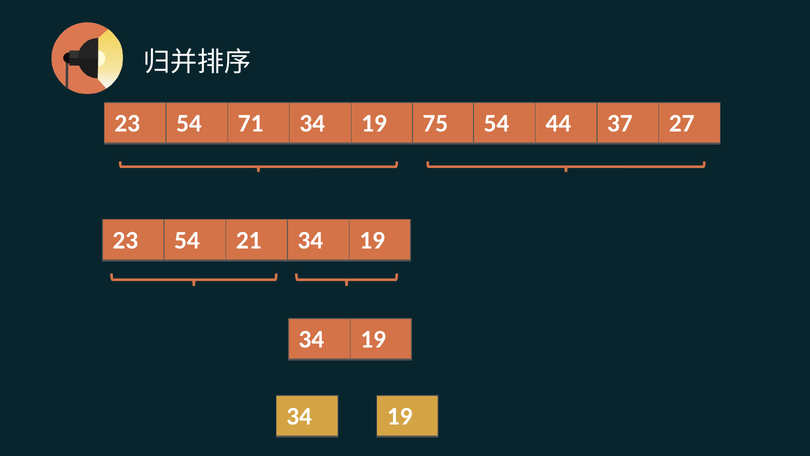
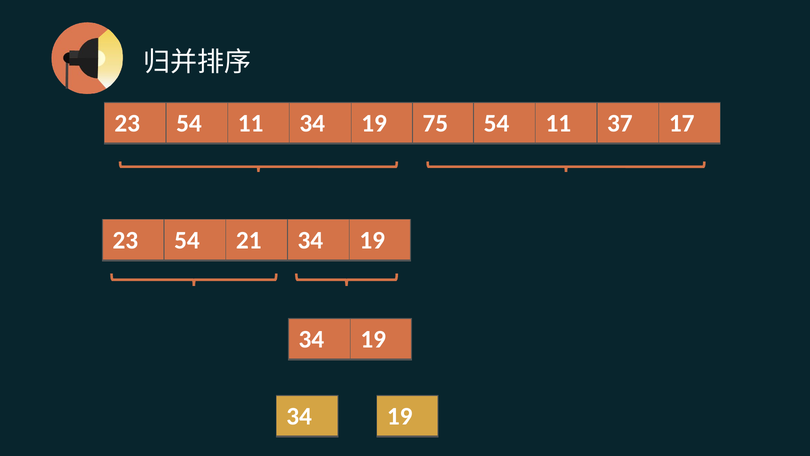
23 54 71: 71 -> 11 (251, 123)
75 54 44: 44 -> 11 (558, 123)
27: 27 -> 17 (682, 123)
